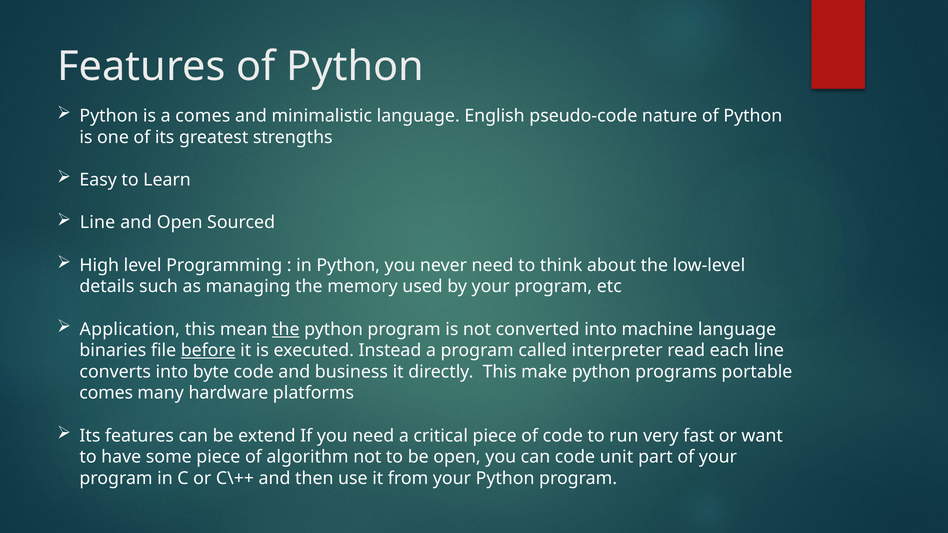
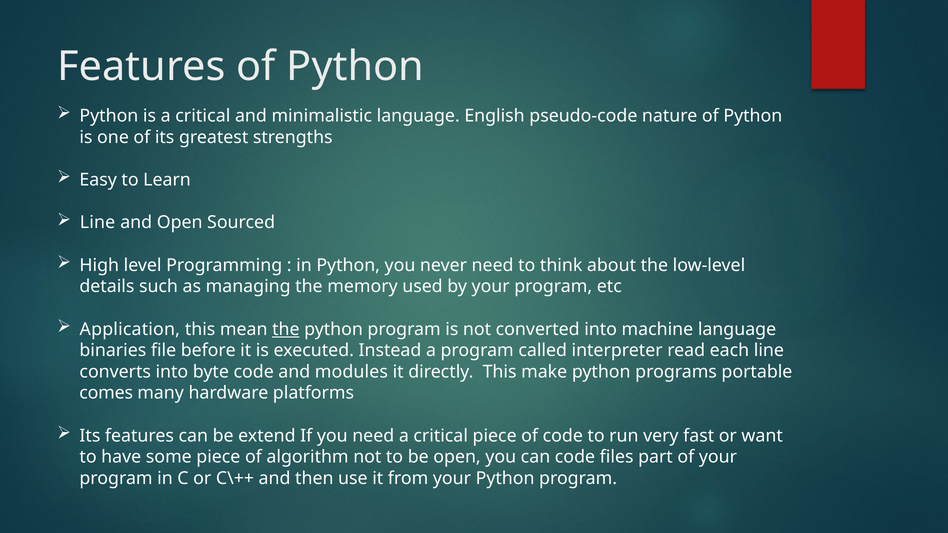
is a comes: comes -> critical (203, 116)
before underline: present -> none (208, 351)
business: business -> modules (351, 372)
unit: unit -> files (617, 457)
